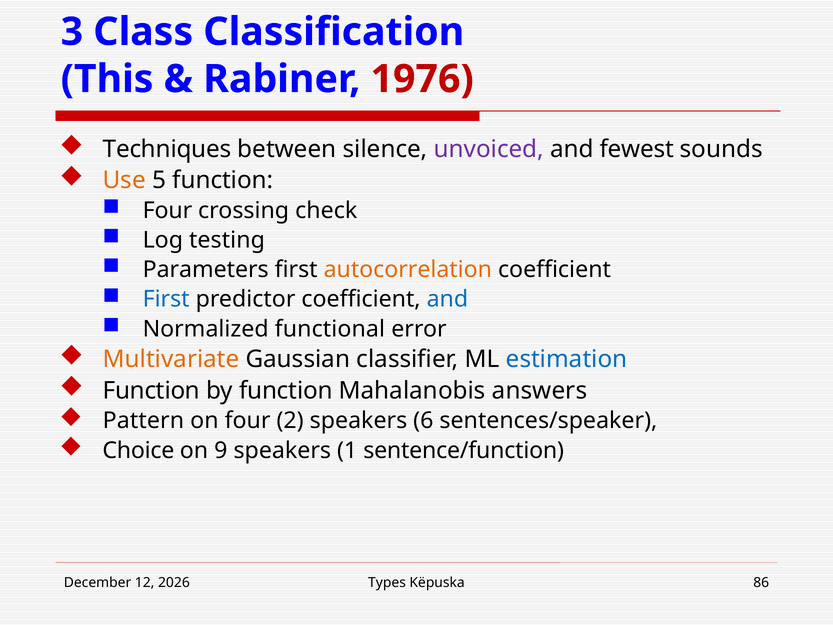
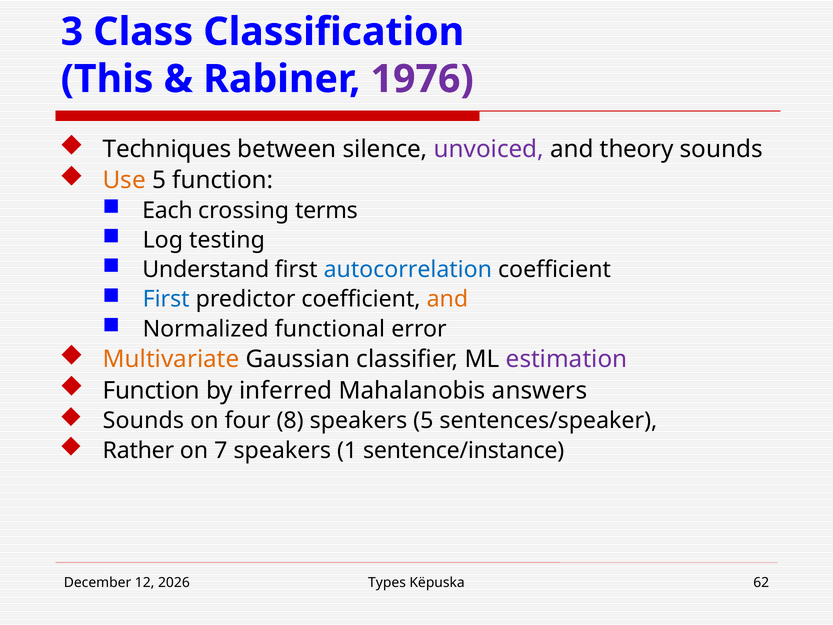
1976 colour: red -> purple (422, 79)
fewest: fewest -> theory (637, 149)
Four: Four -> Each (168, 210)
check: check -> terms (326, 210)
Parameters: Parameters -> Understand (206, 270)
autocorrelation colour: orange -> blue (408, 270)
and colour: blue -> orange (447, 299)
estimation colour: blue -> purple (567, 359)
by function: function -> inferred (286, 390)
Pattern: Pattern -> Sounds (143, 421)
2: 2 -> 8 (290, 421)
speakers 6: 6 -> 5 (423, 421)
Choice: Choice -> Rather (138, 450)
9: 9 -> 7 (221, 450)
sentence/function: sentence/function -> sentence/instance (464, 450)
86: 86 -> 62 (761, 582)
